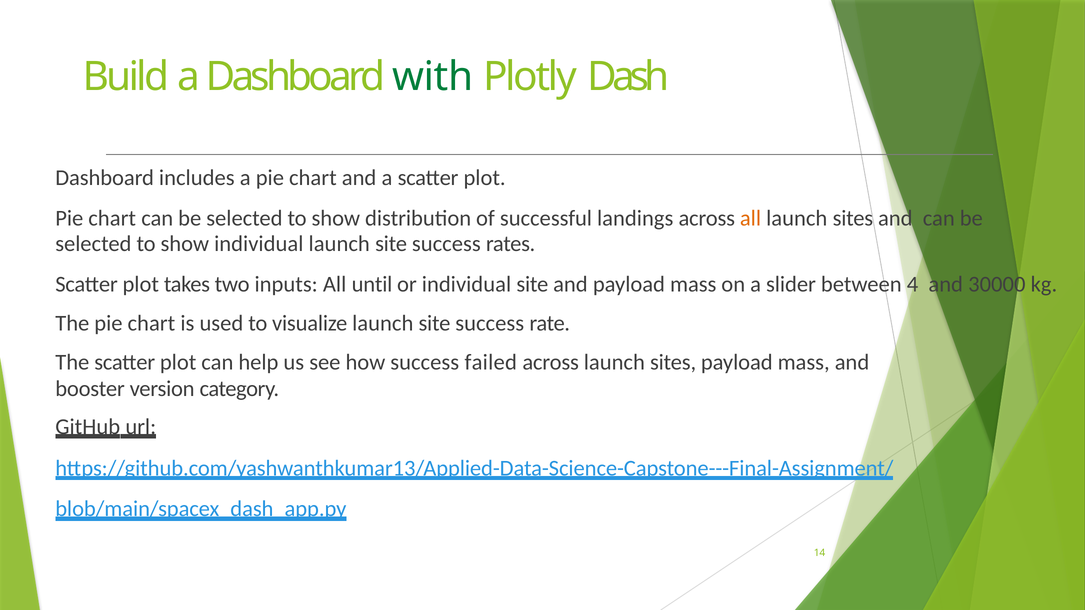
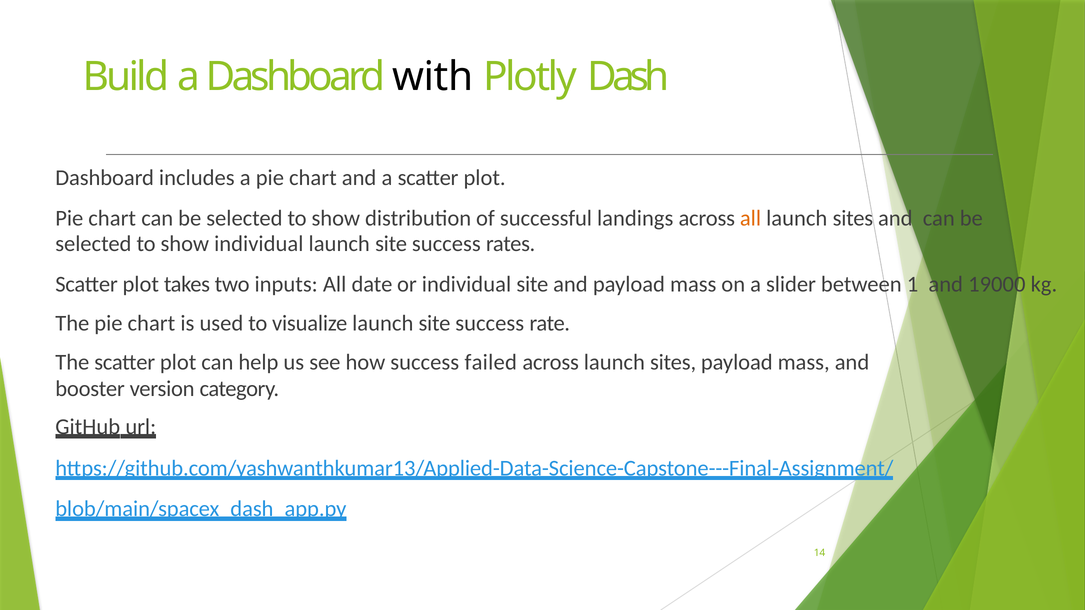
with colour: green -> black (433, 77)
until: until -> date (372, 285)
4: 4 -> 1 (913, 285)
30000: 30000 -> 19000 (997, 285)
